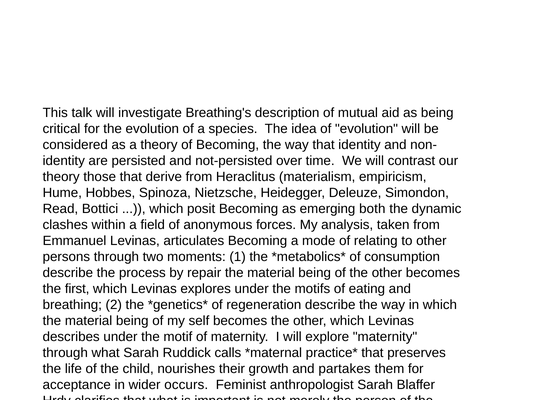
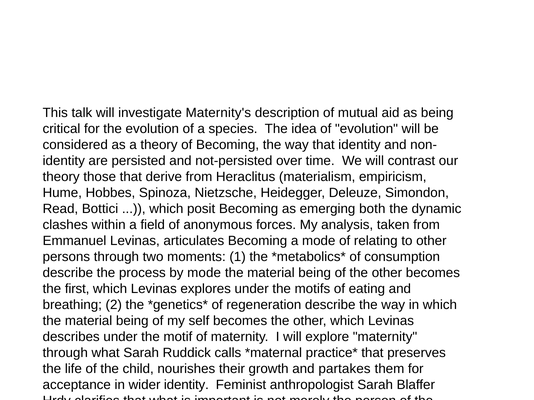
Breathing's: Breathing's -> Maternity's (218, 113)
by repair: repair -> mode (204, 273)
wider occurs: occurs -> identity (186, 385)
